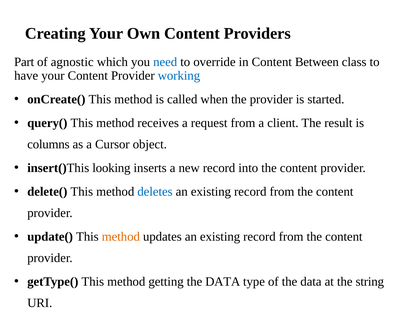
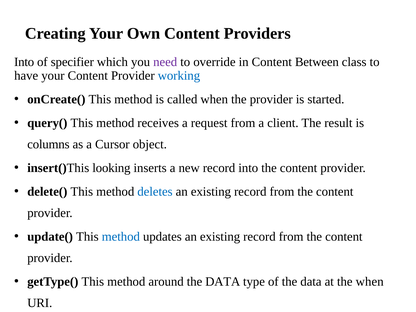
Part: Part -> Into (24, 62)
agnostic: agnostic -> specifier (72, 62)
need colour: blue -> purple (165, 62)
method colour: orange -> blue (121, 237)
getting: getting -> around (166, 282)
the string: string -> when (370, 282)
